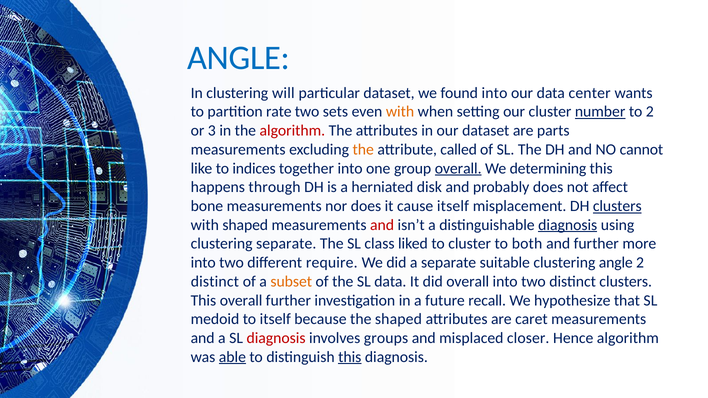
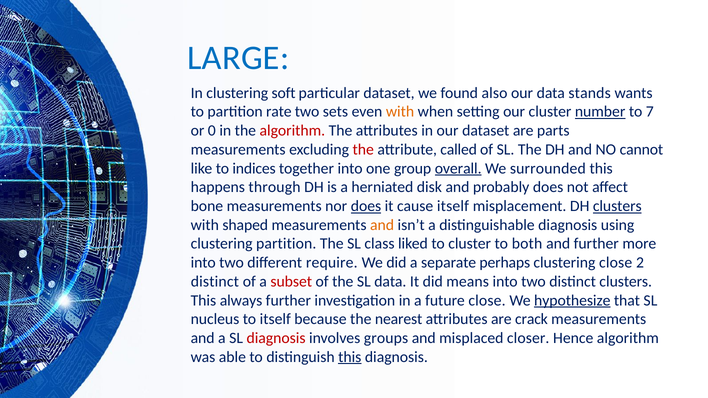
ANGLE: ANGLE -> LARGE (238, 58)
will: will -> soft (284, 93)
found into: into -> also (495, 93)
center: center -> stands (590, 93)
to 2: 2 -> 7 (650, 112)
3: 3 -> 0 (212, 131)
the colour: orange -> red (363, 150)
determining: determining -> surrounded (548, 168)
does underline: none -> present (366, 206)
and colour: red -> orange (382, 225)
diagnosis underline: present -> none (568, 225)
clustering separate: separate -> partition (286, 244)
suitable: suitable -> perhaps (505, 263)
clustering angle: angle -> close (616, 263)
subset colour: orange -> red (291, 282)
did overall: overall -> means (468, 282)
This overall: overall -> always (241, 301)
future recall: recall -> close (487, 301)
hypothesize underline: none -> present (572, 301)
medoid: medoid -> nucleus (215, 319)
the shaped: shaped -> nearest (399, 319)
caret: caret -> crack (531, 319)
able underline: present -> none (232, 357)
